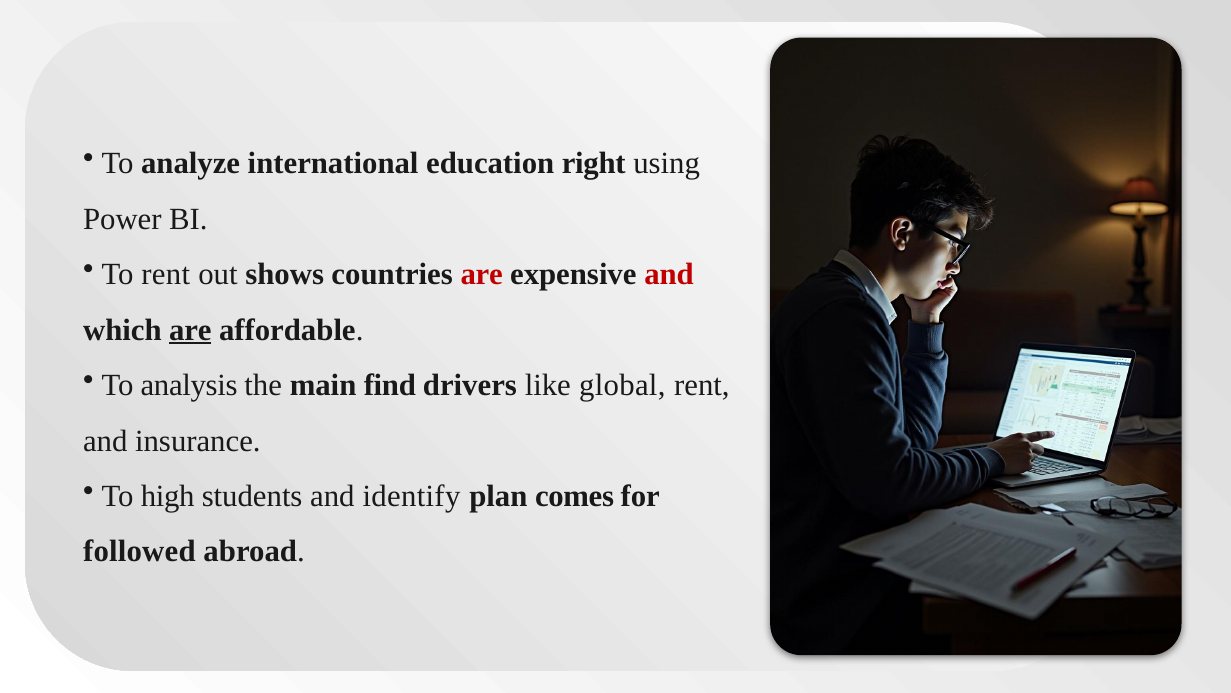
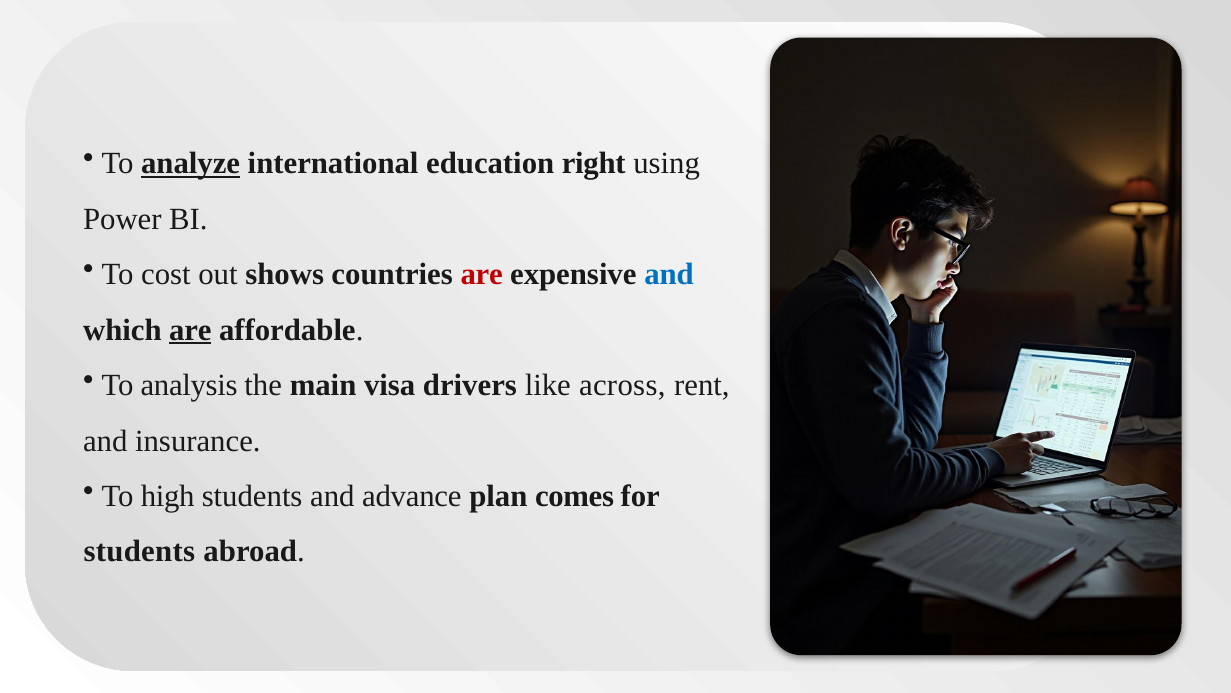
analyze underline: none -> present (191, 164)
To rent: rent -> cost (166, 274)
and colour: red -> blue (669, 274)
find: find -> visa (390, 385)
global: global -> across (622, 385)
identify: identify -> advance (412, 496)
followed: followed -> students (139, 551)
